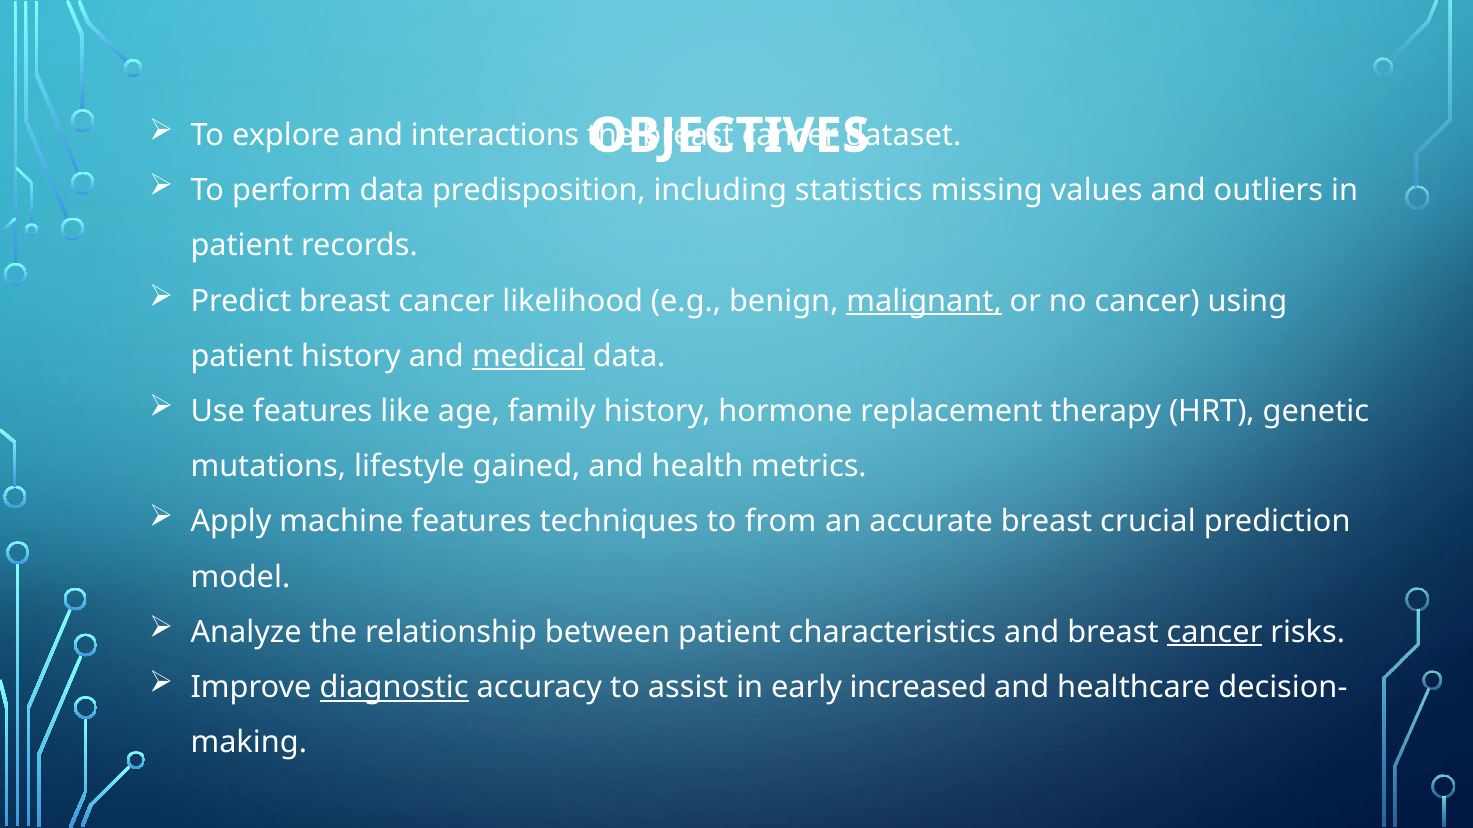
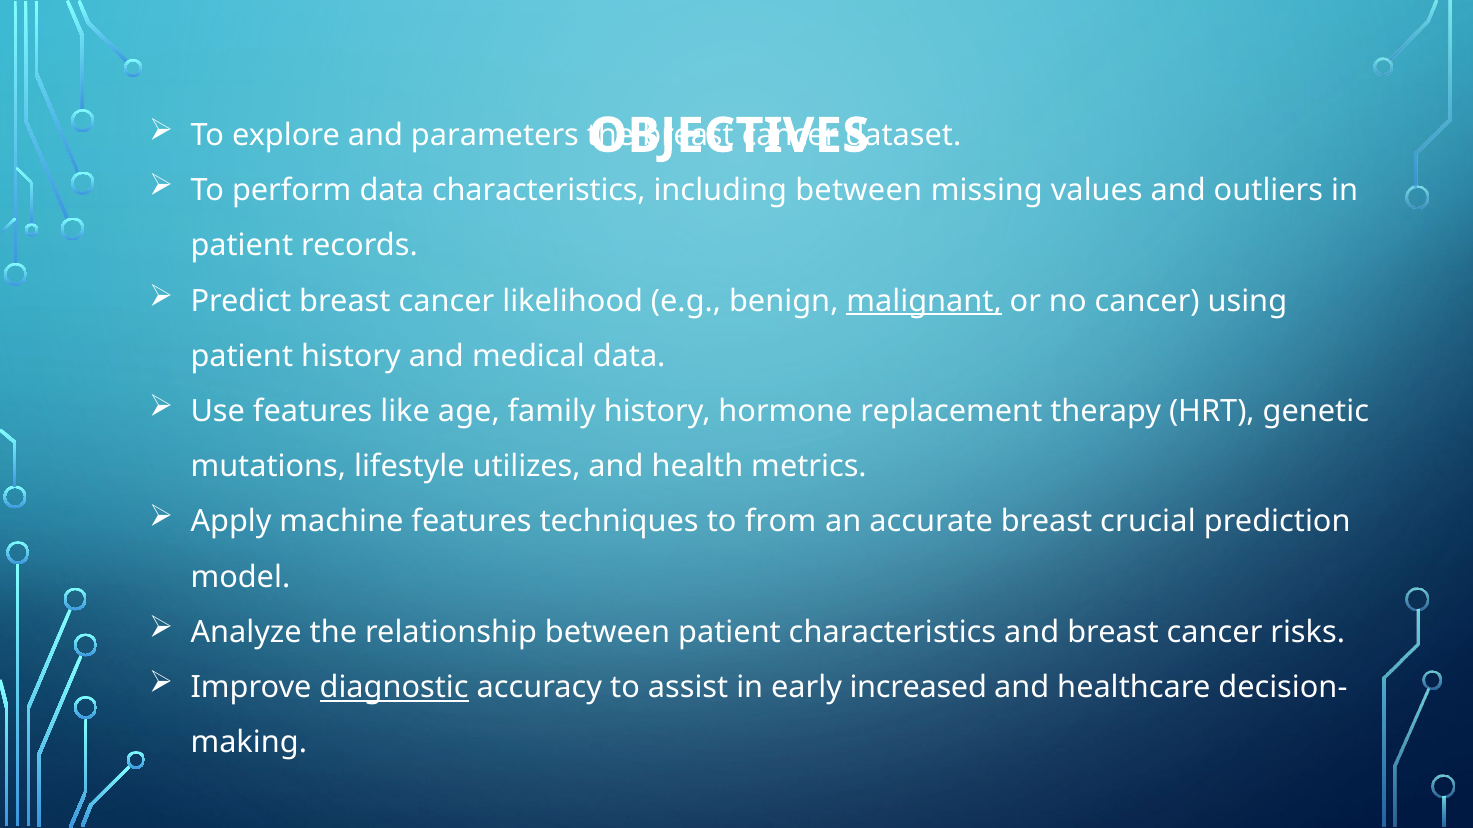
interactions: interactions -> parameters (495, 135)
data predisposition: predisposition -> characteristics (539, 191)
including statistics: statistics -> between (859, 191)
medical underline: present -> none (528, 356)
gained: gained -> utilizes (527, 467)
cancer underline: present -> none (1215, 633)
